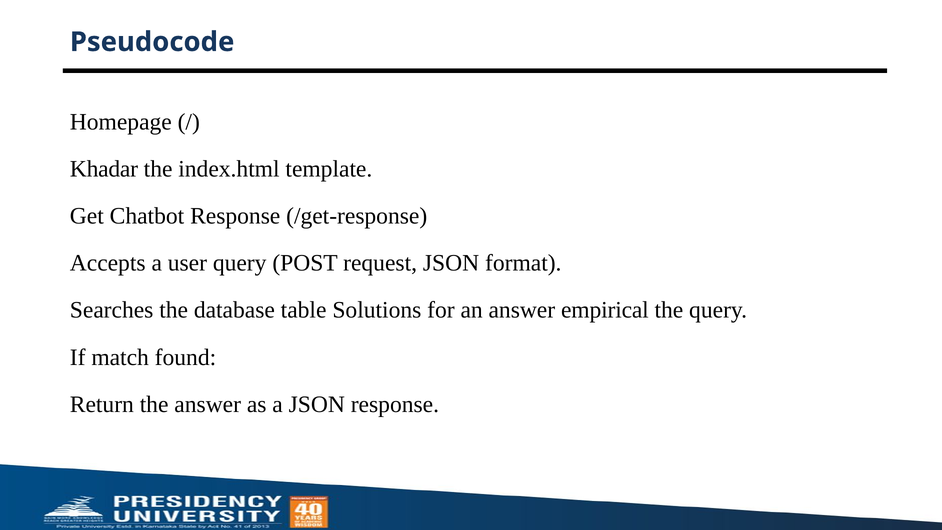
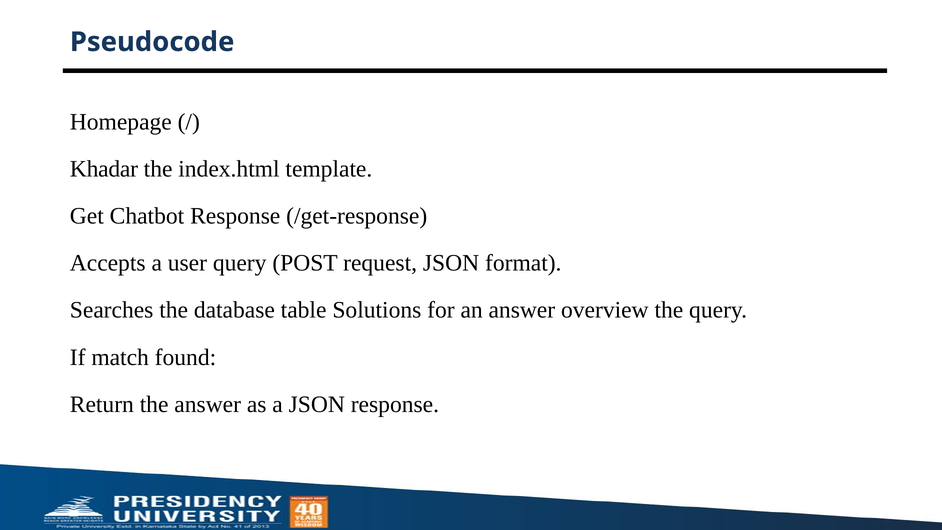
empirical: empirical -> overview (605, 310)
